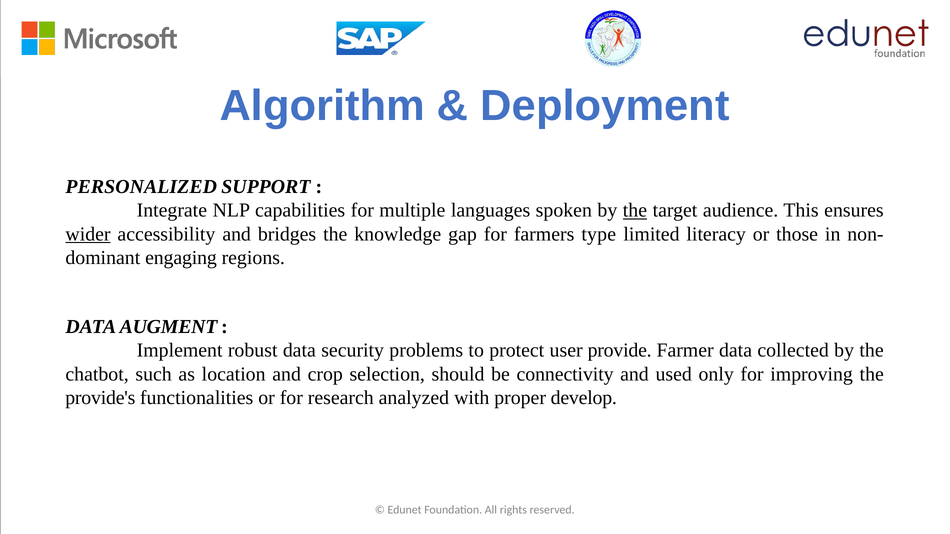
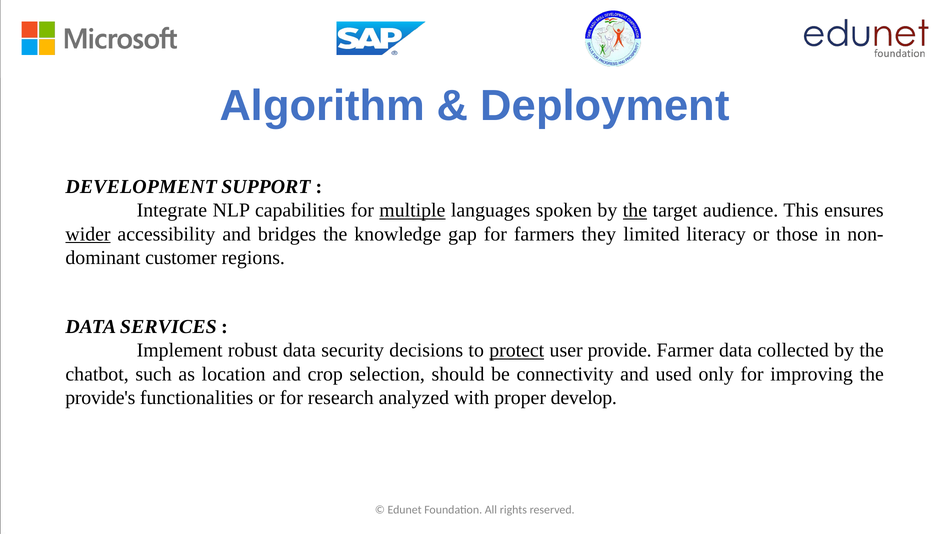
PERSONALIZED: PERSONALIZED -> DEVELOPMENT (141, 187)
multiple underline: none -> present (412, 210)
type: type -> they (599, 234)
engaging: engaging -> customer (181, 258)
AUGMENT: AUGMENT -> SERVICES (168, 327)
problems: problems -> decisions (426, 351)
protect underline: none -> present (517, 351)
